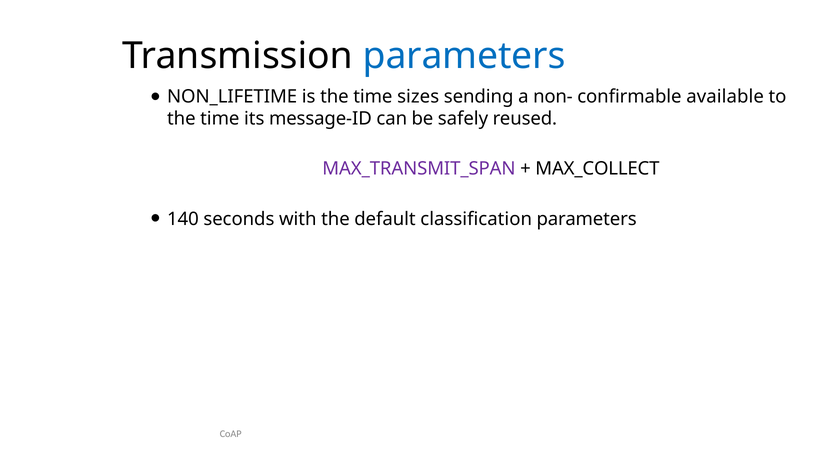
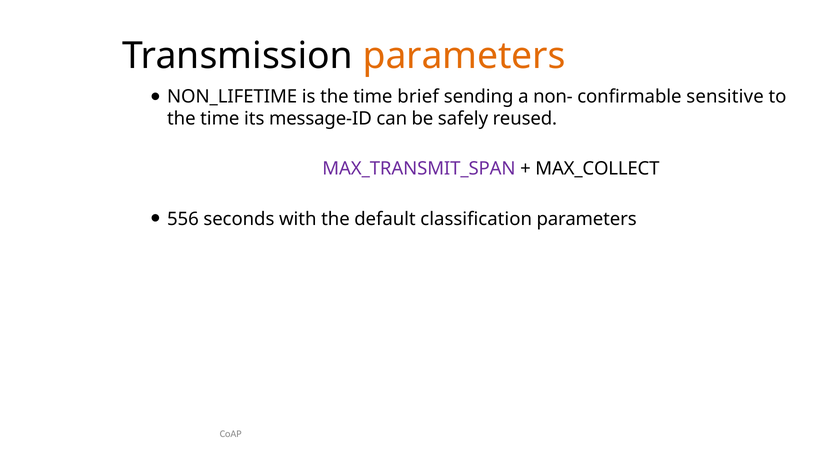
parameters colour: blue -> orange (464, 56)
sizes: sizes -> brief (418, 97)
available: available -> sensitive (725, 97)
140: 140 -> 556 (183, 219)
